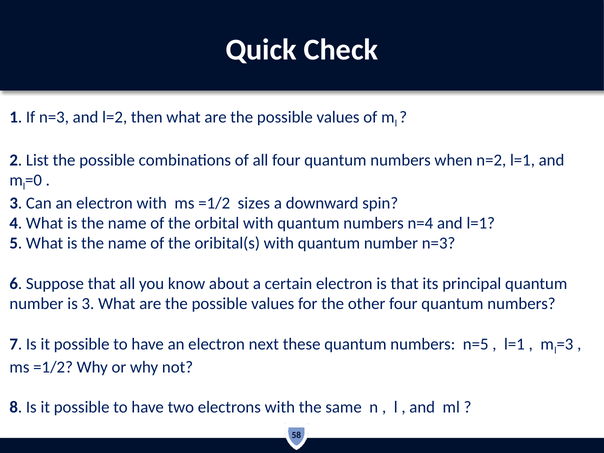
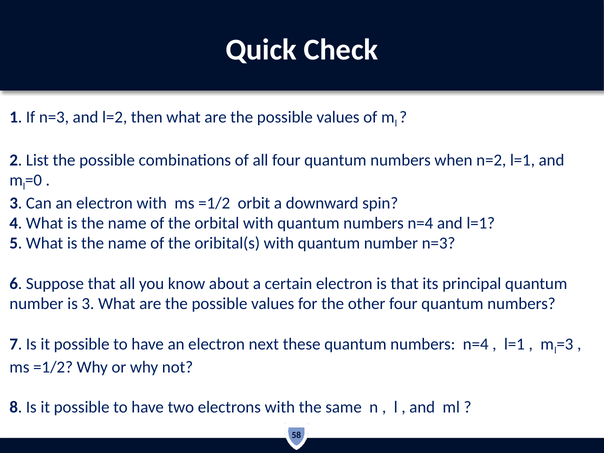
sizes: sizes -> orbit (254, 203)
these quantum numbers n=5: n=5 -> n=4 (476, 344)
